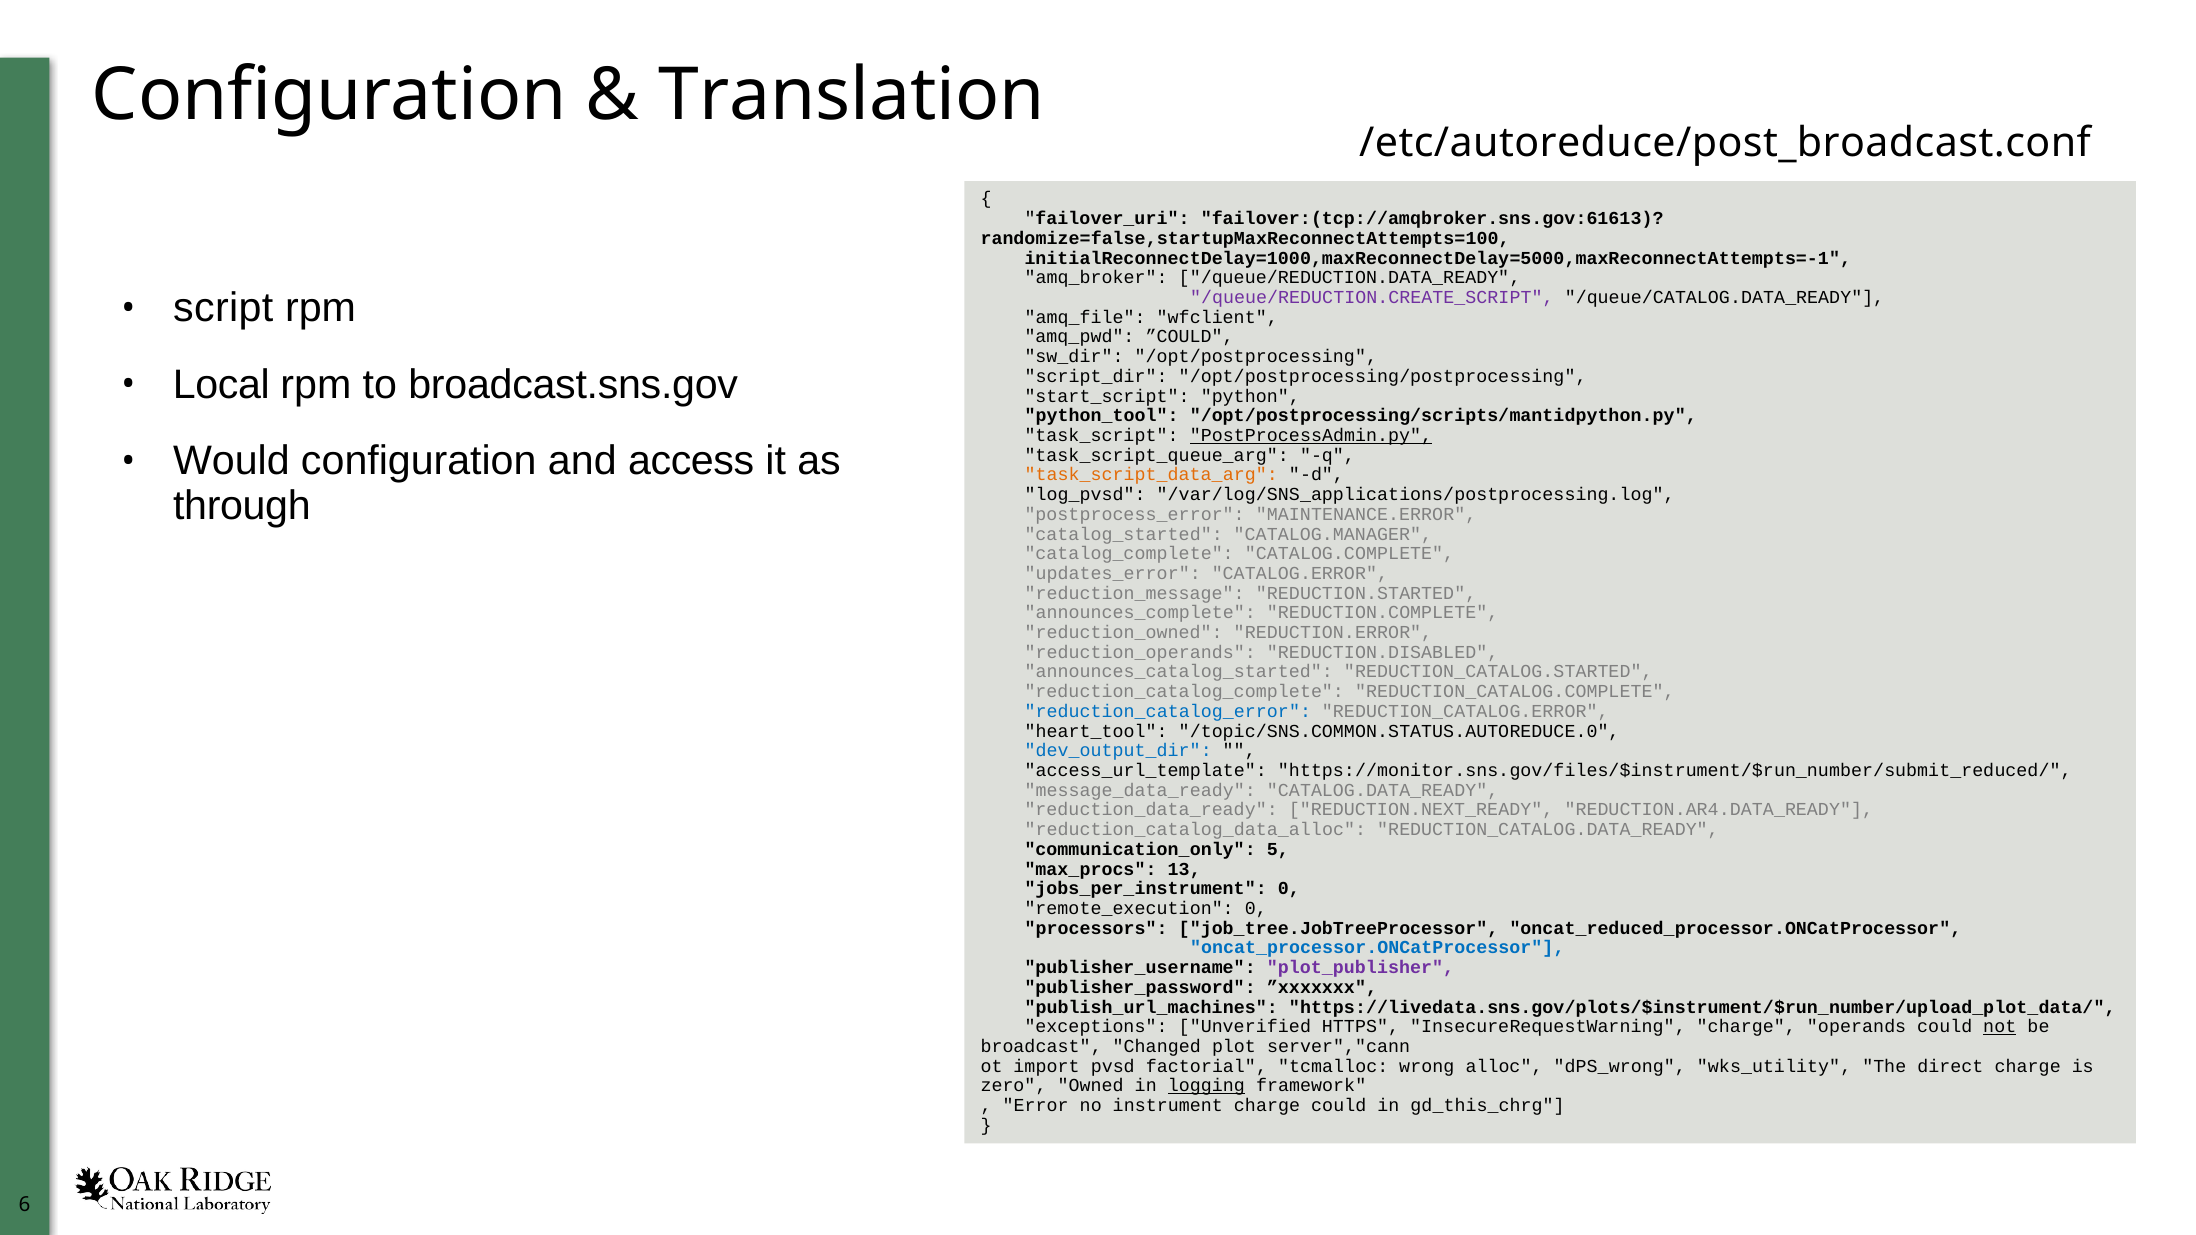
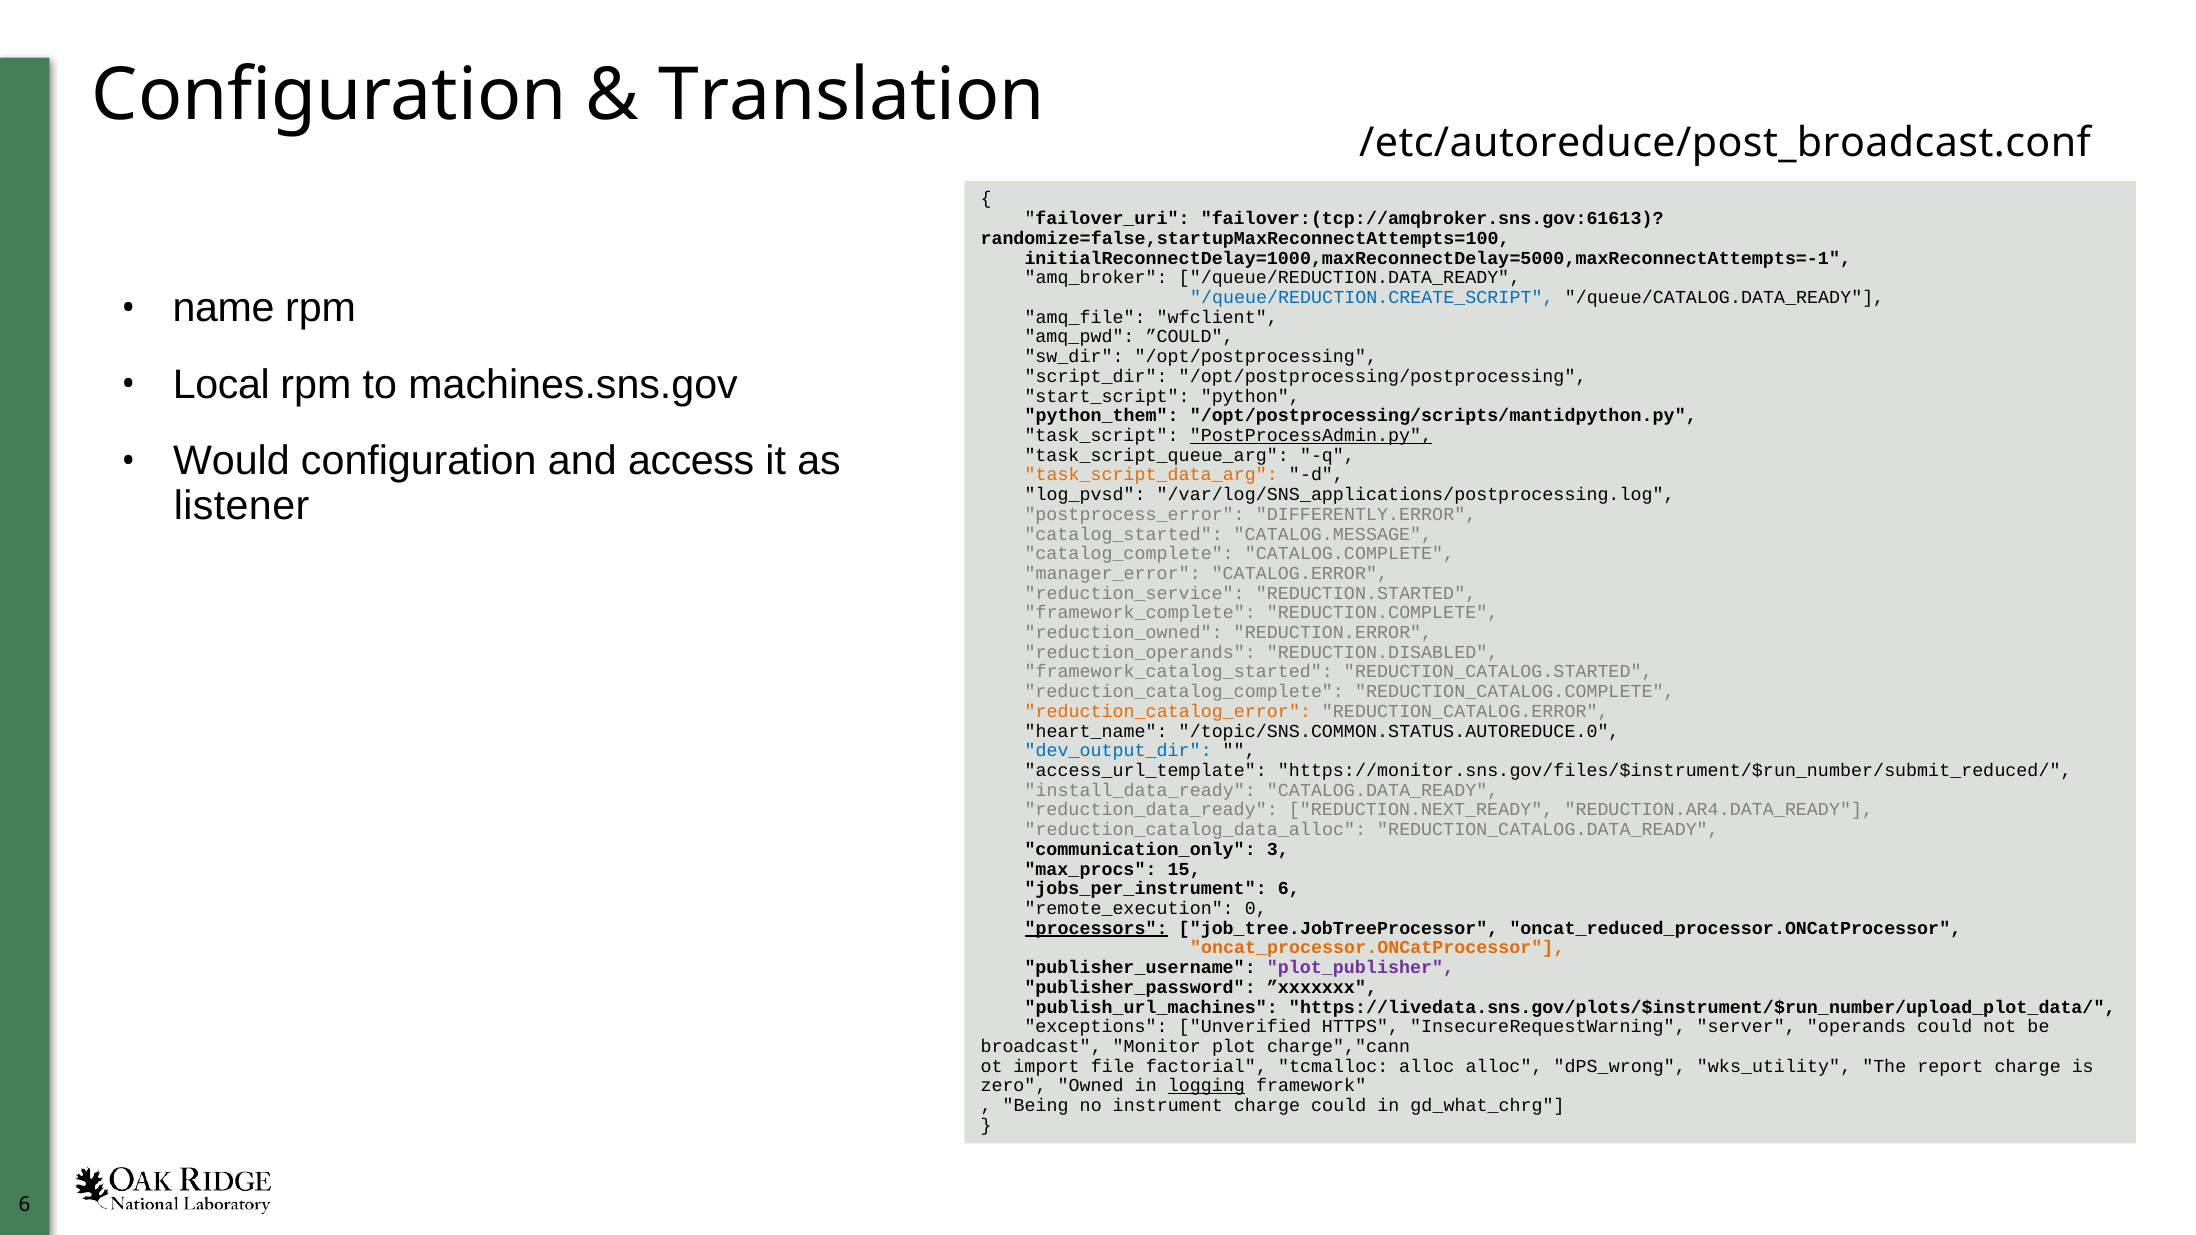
/queue/REDUCTION.CREATE_SCRIPT colour: purple -> blue (1372, 298)
script: script -> name (224, 308)
broadcast.sns.gov: broadcast.sns.gov -> machines.sns.gov (573, 385)
python_tool: python_tool -> python_them (1102, 416)
through: through -> listener (242, 506)
MAINTENANCE.ERROR: MAINTENANCE.ERROR -> DIFFERENTLY.ERROR (1366, 514)
CATALOG.MANAGER: CATALOG.MANAGER -> CATALOG.MESSAGE (1333, 534)
updates_error: updates_error -> manager_error (1113, 574)
reduction_message: reduction_message -> reduction_service (1135, 593)
announces_complete: announces_complete -> framework_complete (1140, 613)
announces_catalog_started: announces_catalog_started -> framework_catalog_started (1179, 672)
reduction_catalog_error colour: blue -> orange (1168, 712)
heart_tool: heart_tool -> heart_name (1096, 731)
message_data_ready: message_data_ready -> install_data_ready (1140, 790)
5: 5 -> 3 (1278, 849)
13: 13 -> 15 (1184, 869)
jobs_per_instrument 0: 0 -> 6 (1289, 889)
processors underline: none -> present (1096, 928)
oncat_processor.ONCatProcessor colour: blue -> orange (1377, 948)
InsecureRequestWarning charge: charge -> server (1746, 1027)
not underline: present -> none (2000, 1027)
Changed: Changed -> Monitor (1157, 1047)
server","cann: server","cann -> charge","cann (1339, 1047)
pvsd: pvsd -> file (1113, 1066)
tcmalloc wrong: wrong -> alloc (1427, 1066)
direct: direct -> report (1950, 1066)
Error: Error -> Being (1036, 1106)
gd_this_chrg: gd_this_chrg -> gd_what_chrg (1488, 1106)
